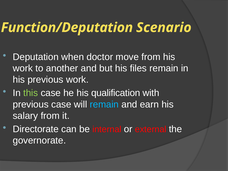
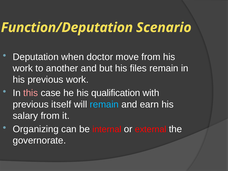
this colour: light green -> pink (31, 93)
previous case: case -> itself (61, 104)
Directorate: Directorate -> Organizing (36, 129)
